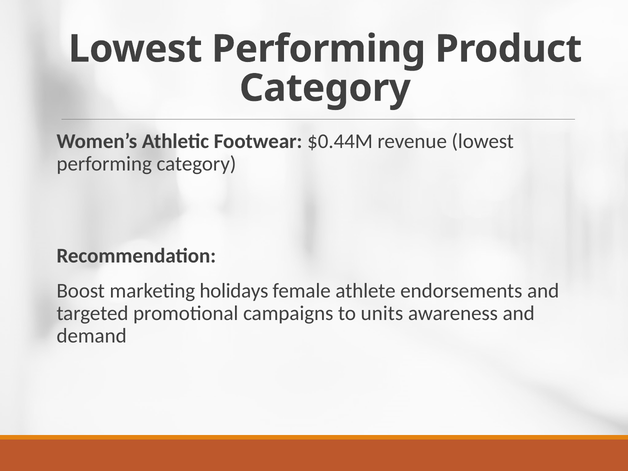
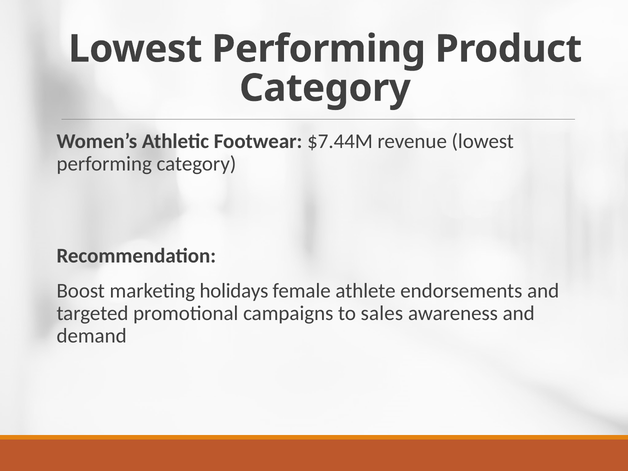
$0.44M: $0.44M -> $7.44M (340, 141)
units: units -> sales (382, 313)
